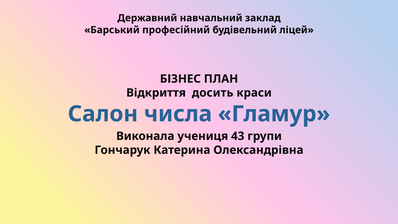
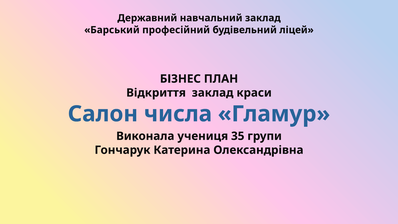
Відкриття досить: досить -> заклад (213, 93)
43: 43 -> 35 (238, 136)
